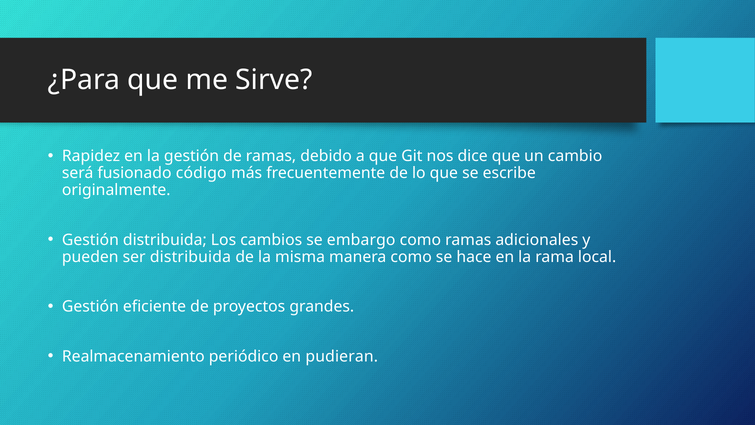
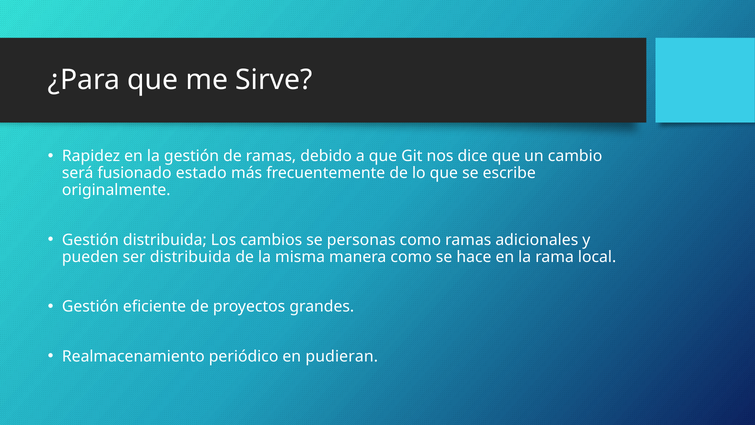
código: código -> estado (201, 173)
embargo: embargo -> personas (361, 240)
